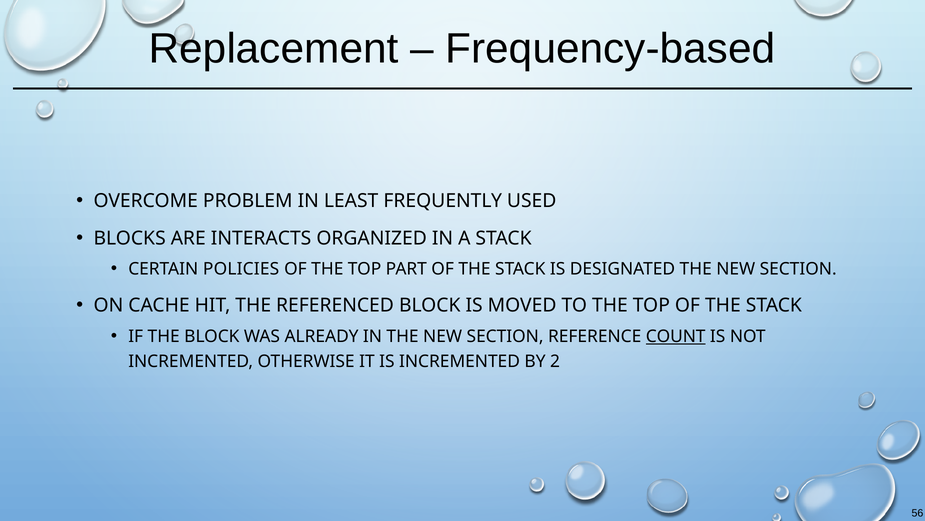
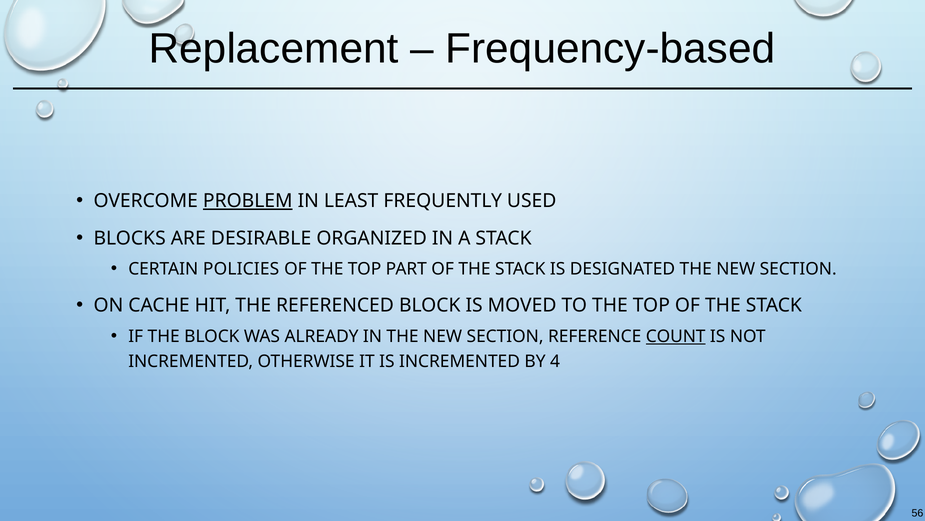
PROBLEM underline: none -> present (248, 201)
INTERACTS: INTERACTS -> DESIRABLE (261, 238)
2: 2 -> 4 (555, 361)
